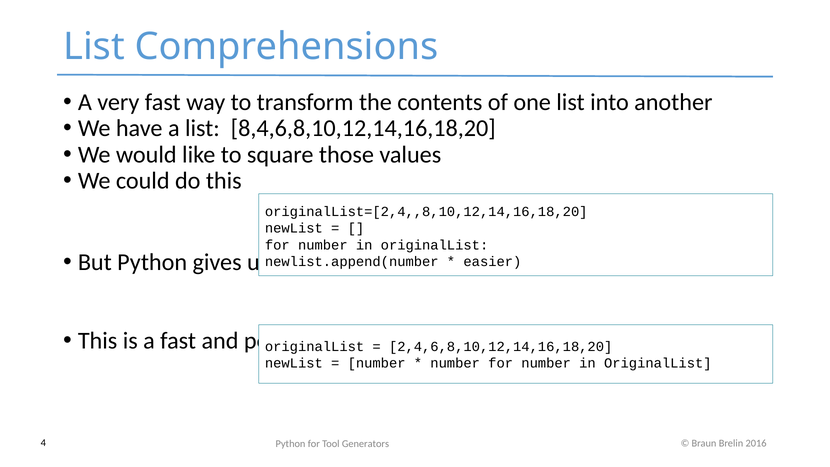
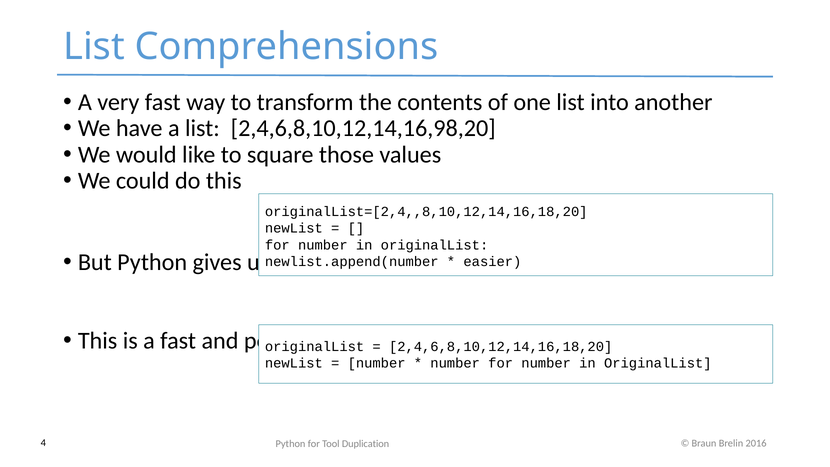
8,4,6,8,10,12,14,16,18,20: 8,4,6,8,10,12,14,16,18,20 -> 2,4,6,8,10,12,14,16,98,20 (363, 128)
Generators: Generators -> Duplication (366, 444)
